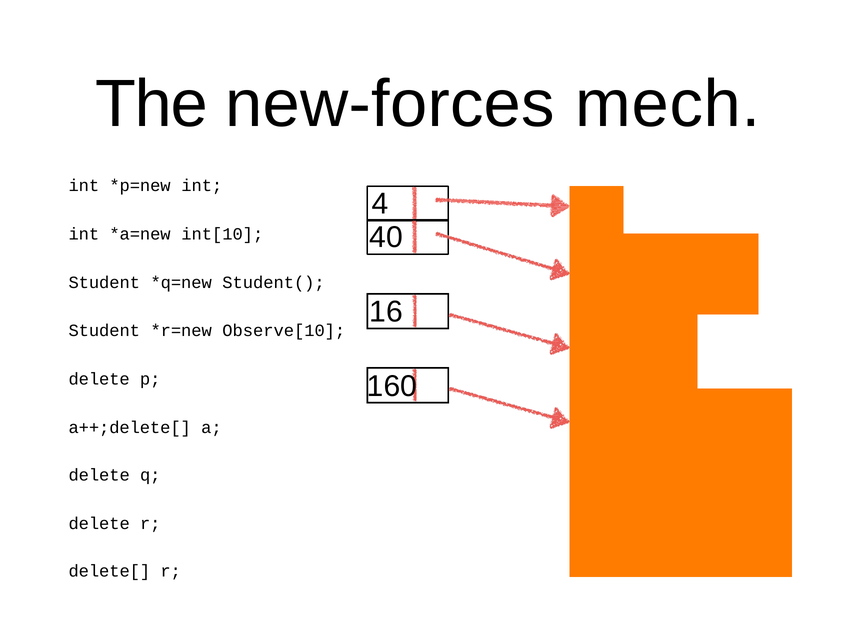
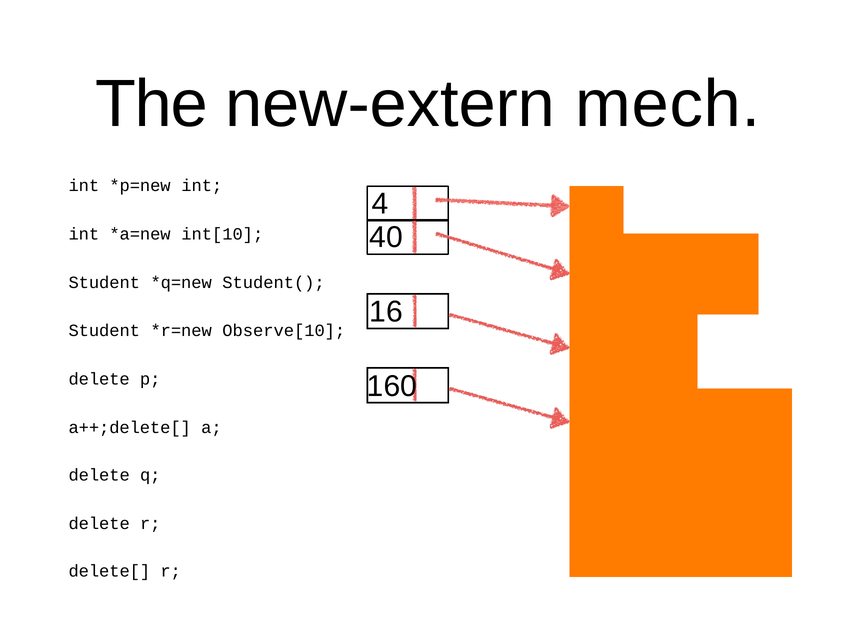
new-forces: new-forces -> new-extern (390, 104)
